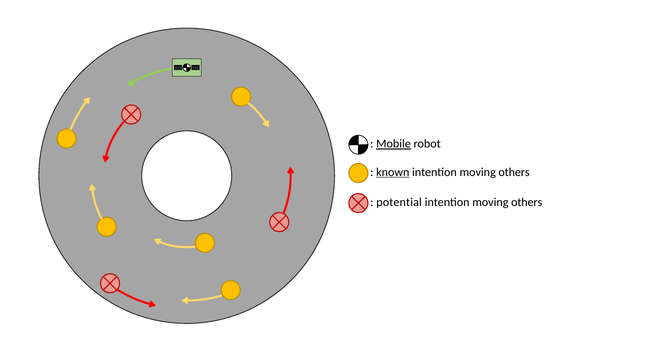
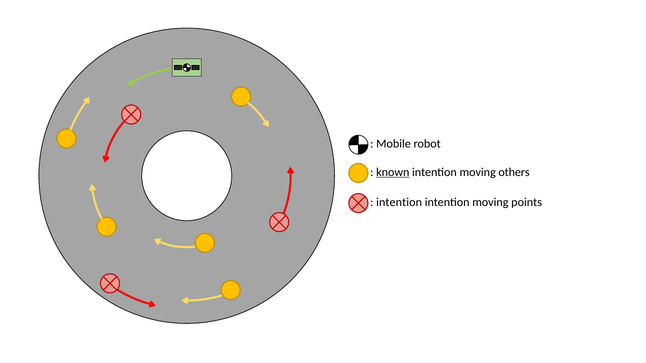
Mobile underline: present -> none (394, 144)
potential: potential -> intention (399, 202)
others: others -> points (527, 202)
